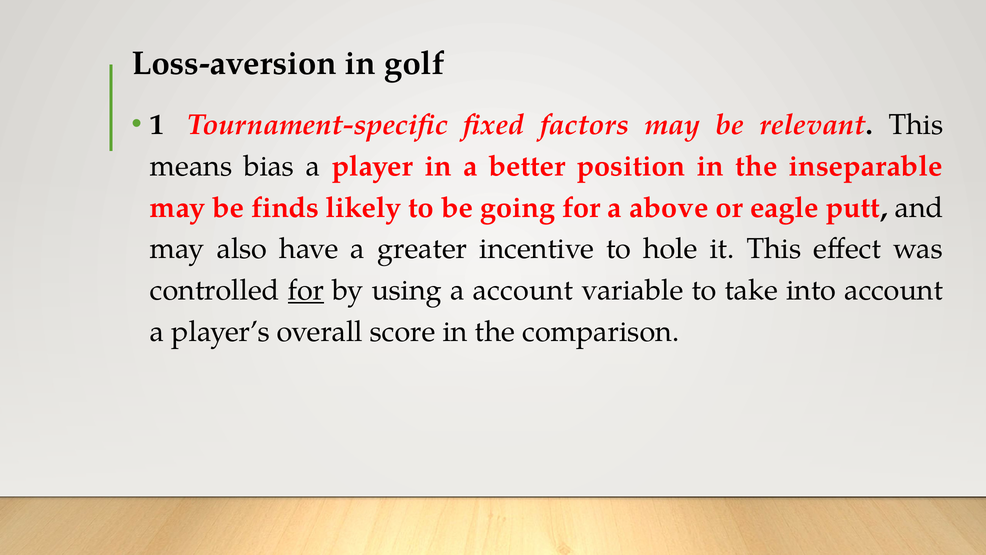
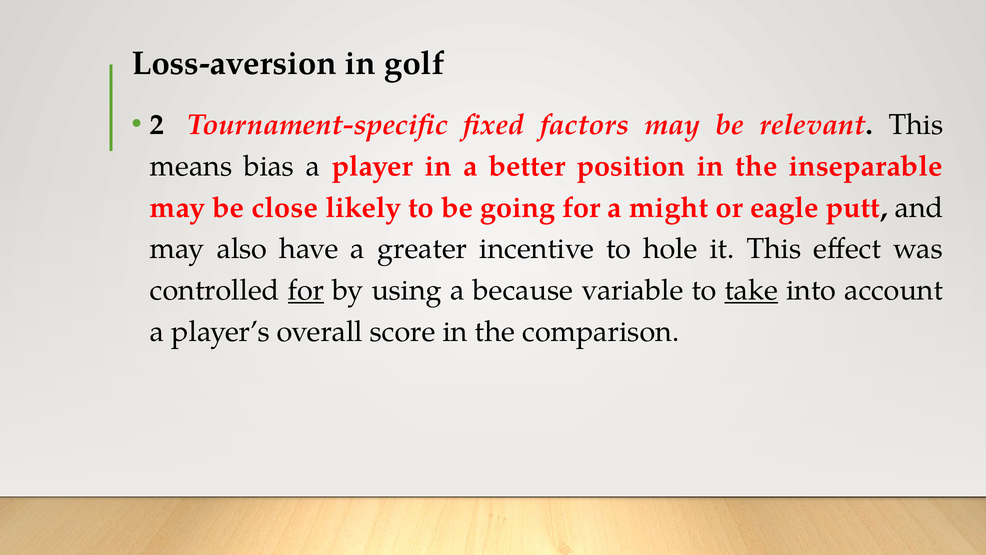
1: 1 -> 2 (157, 125)
finds: finds -> close (285, 207)
above: above -> might (669, 207)
a account: account -> because (523, 290)
take underline: none -> present (751, 290)
